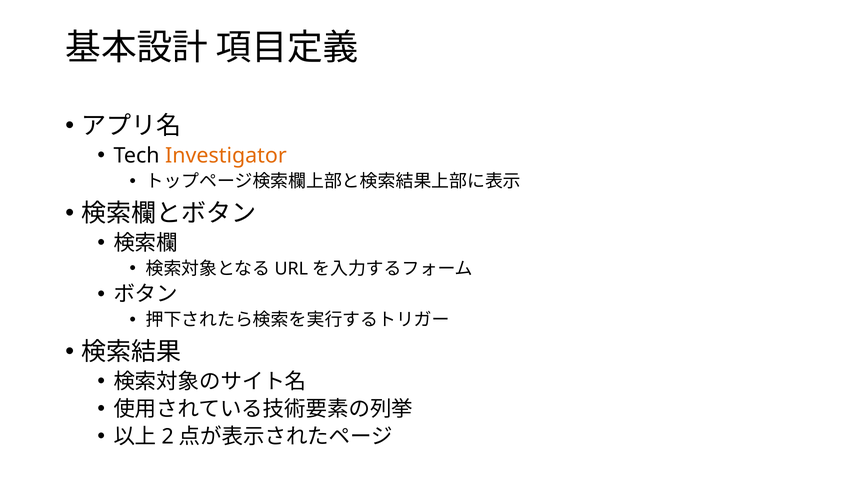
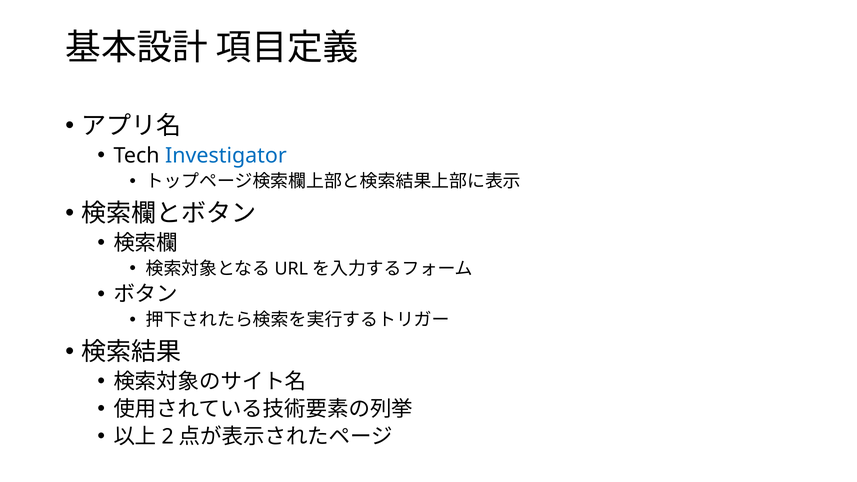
Investigator colour: orange -> blue (226, 156)
